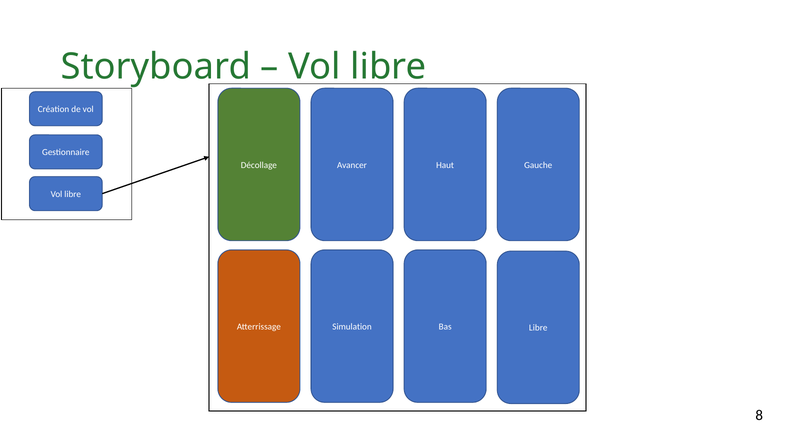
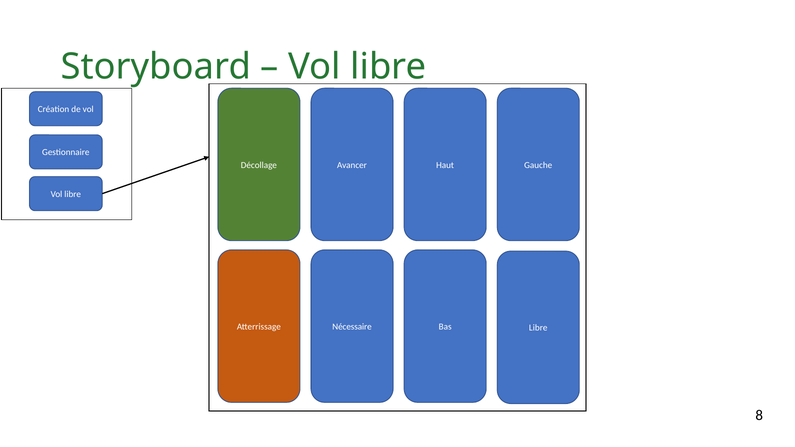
Simulation: Simulation -> Nécessaire (352, 327)
